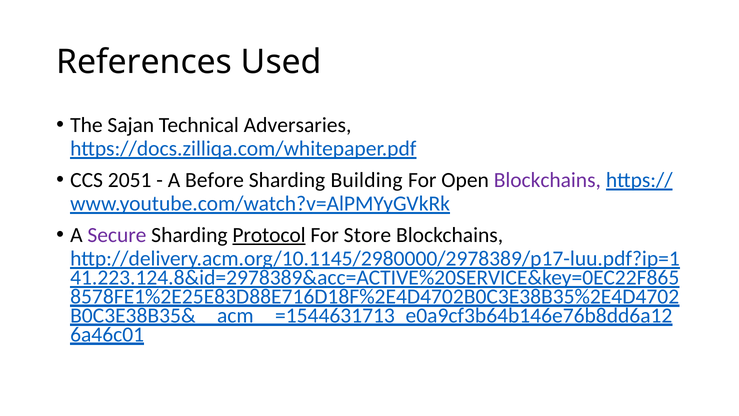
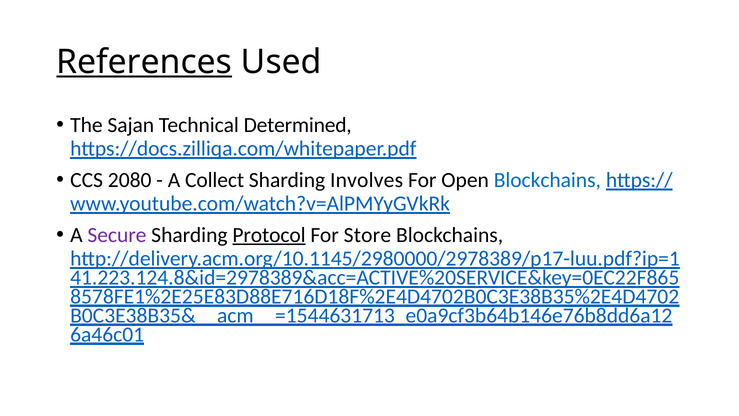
References underline: none -> present (144, 62)
Adversaries: Adversaries -> Determined (298, 125)
2051: 2051 -> 2080 (130, 180)
Before: Before -> Collect (215, 180)
Building: Building -> Involves (367, 180)
Blockchains colour: purple -> blue (547, 180)
